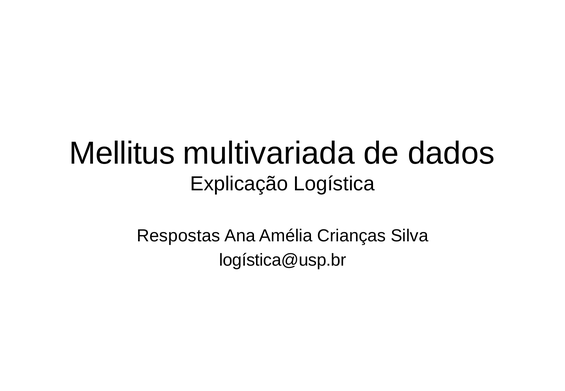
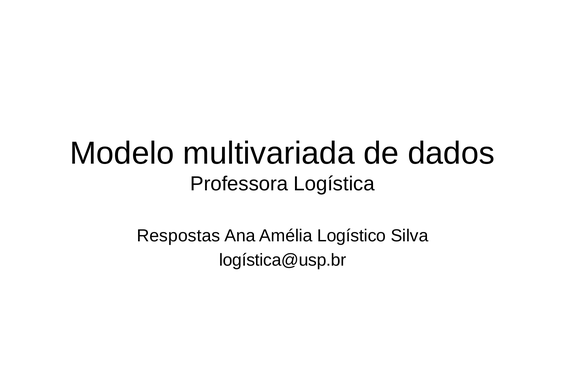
Mellitus: Mellitus -> Modelo (122, 153)
Explicação: Explicação -> Professora (239, 184)
Crianças: Crianças -> Logístico (352, 236)
